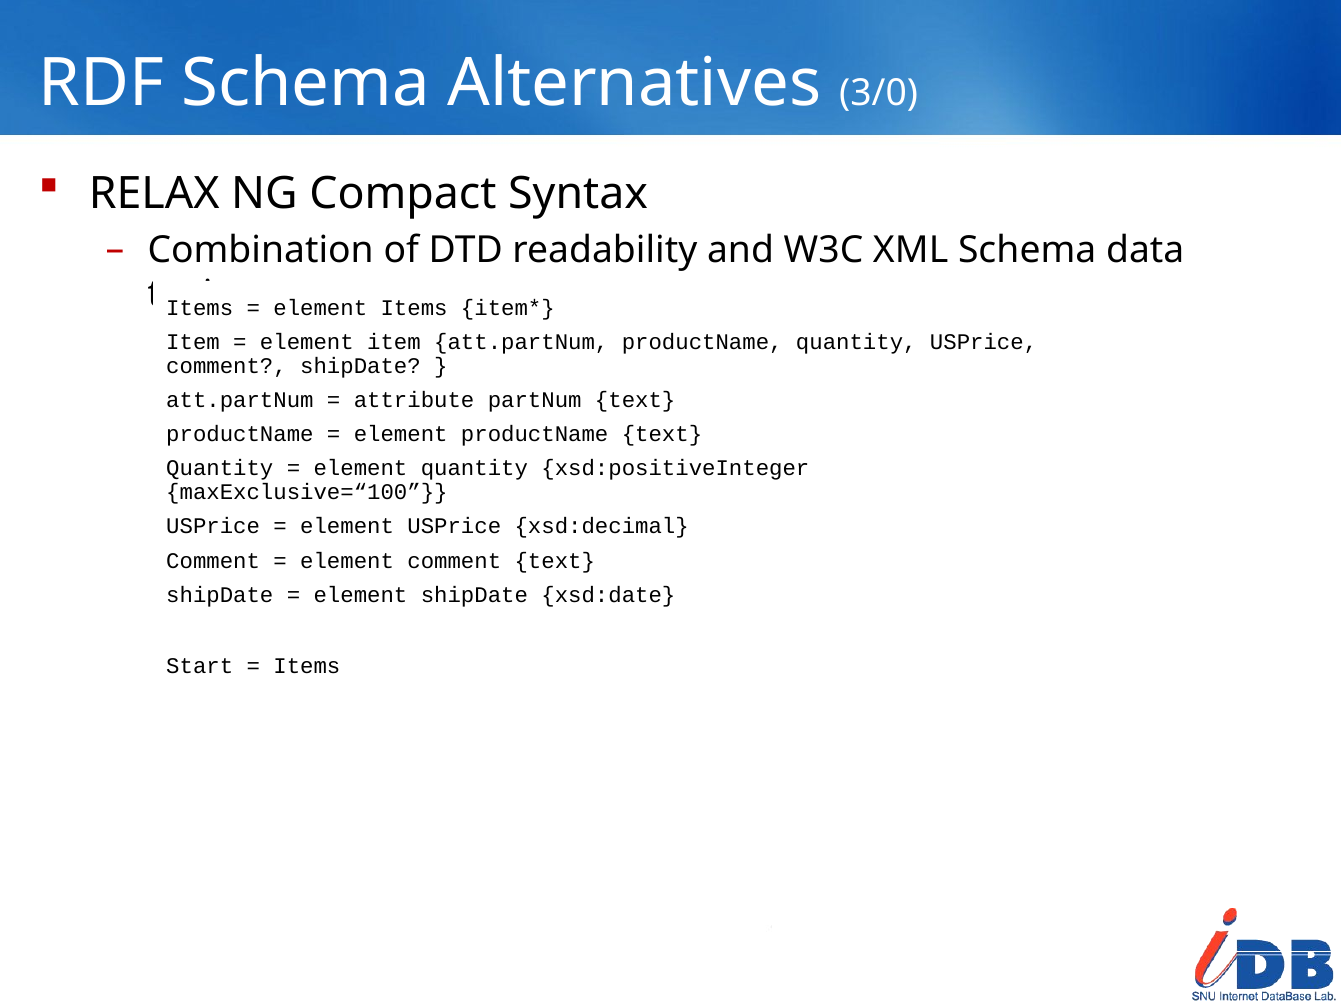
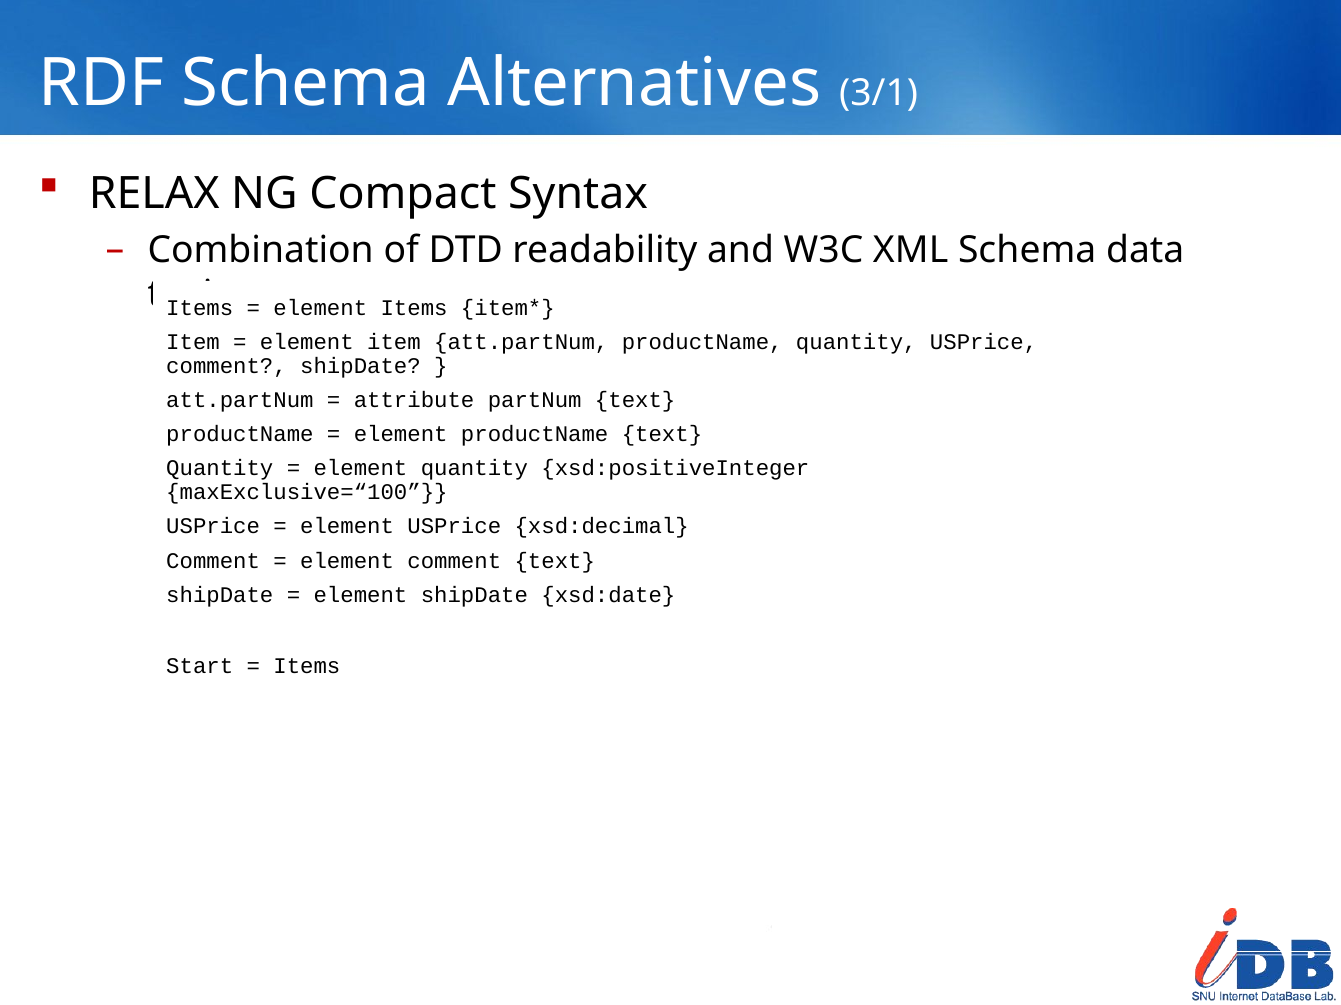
3/0: 3/0 -> 3/1 (879, 93)
